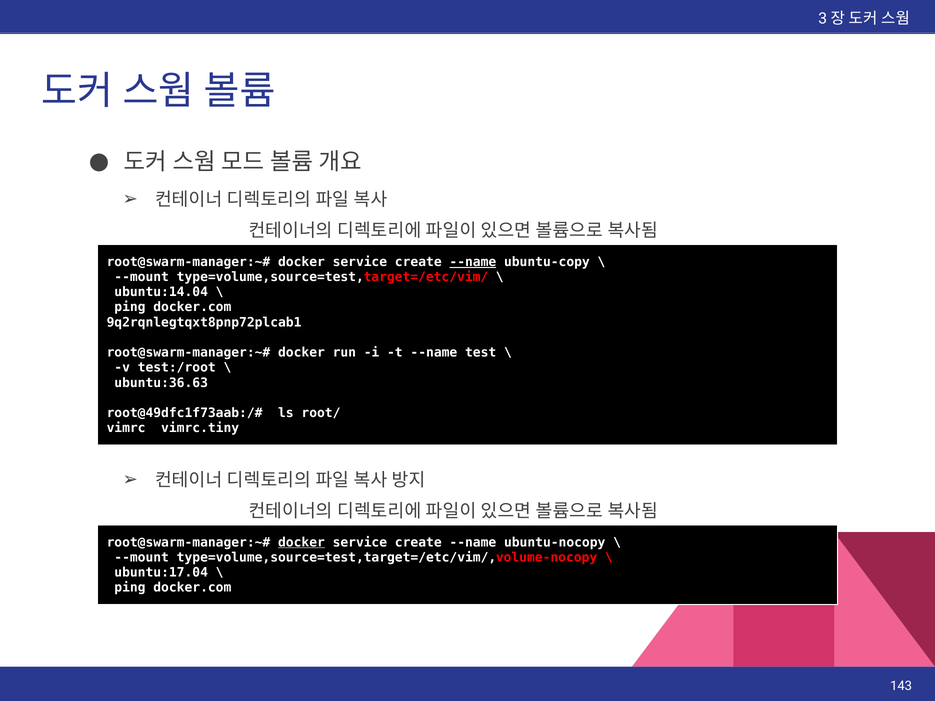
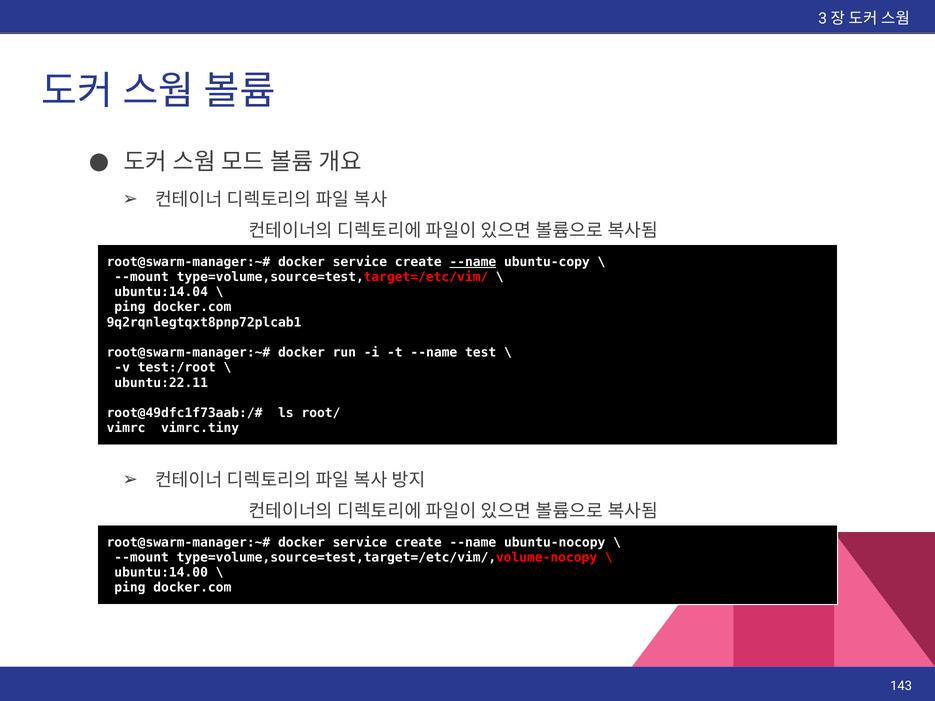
ubuntu:36.63: ubuntu:36.63 -> ubuntu:22.11 (161, 383)
docker underline: present -> none (301, 542)
ubuntu:17.04: ubuntu:17.04 -> ubuntu:14.00 (161, 573)
